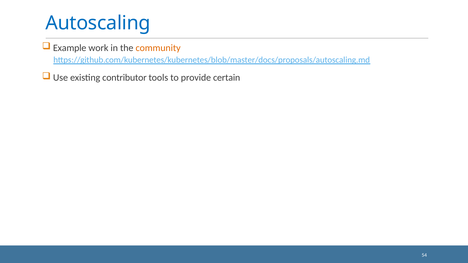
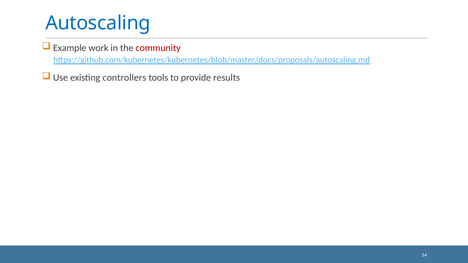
community colour: orange -> red (158, 48)
contributor: contributor -> controllers (124, 78)
certain: certain -> results (227, 78)
